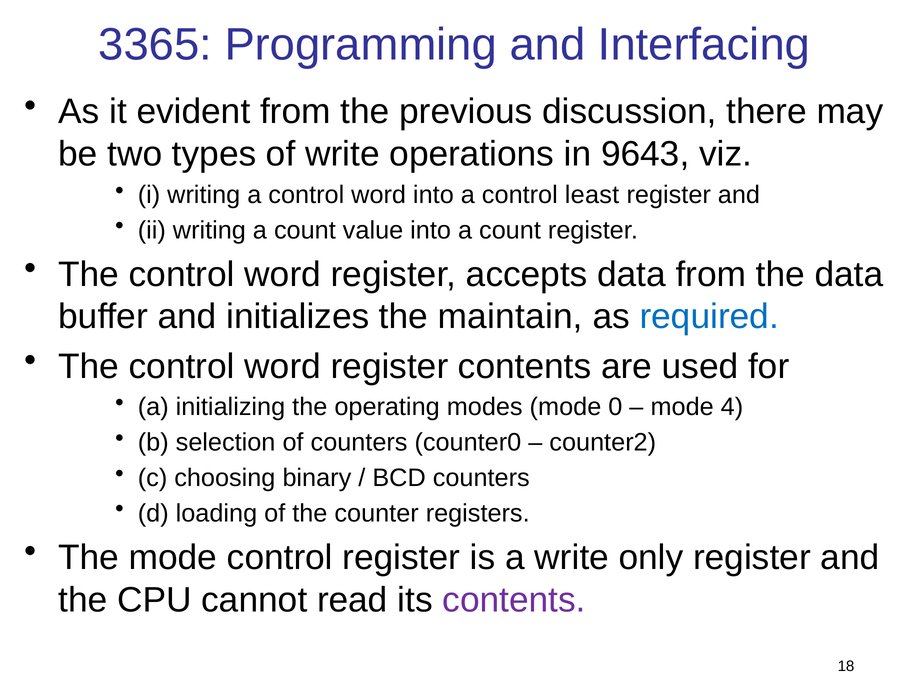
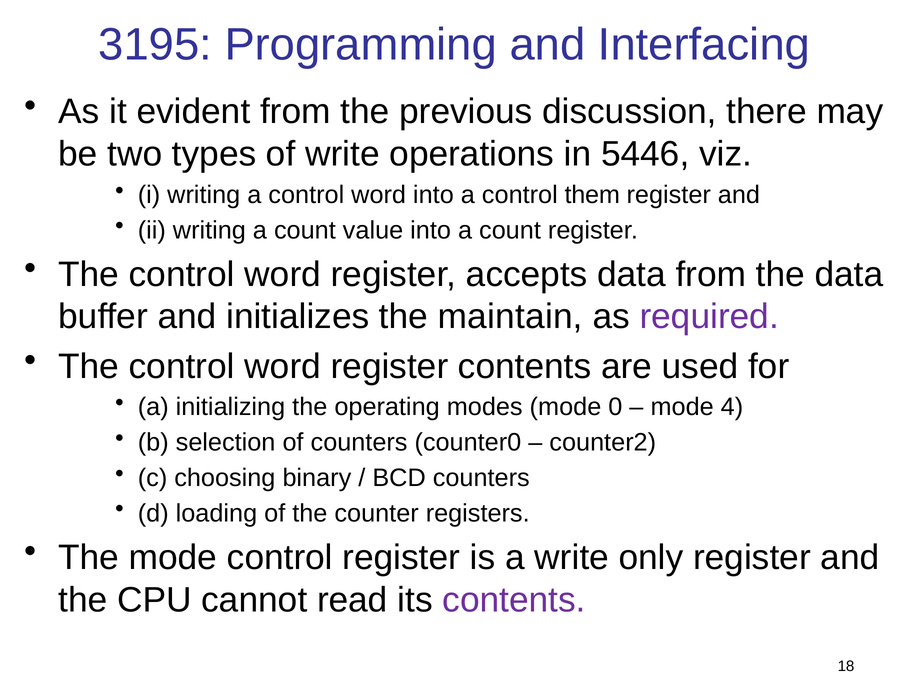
3365: 3365 -> 3195 (155, 45)
9643: 9643 -> 5446 (645, 154)
least: least -> them (592, 195)
required colour: blue -> purple (709, 317)
